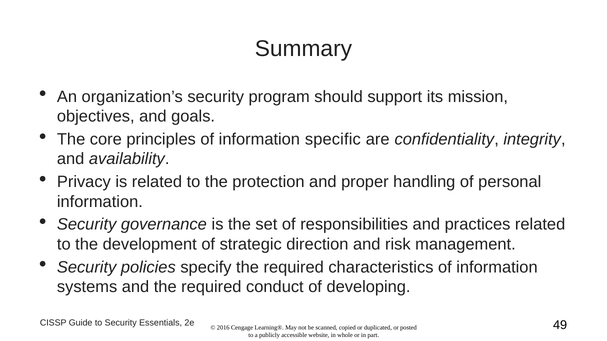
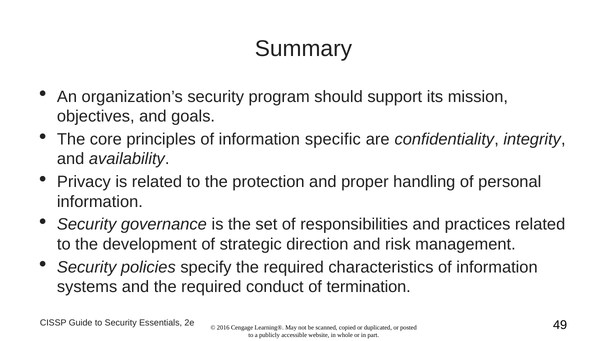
developing: developing -> termination (369, 287)
